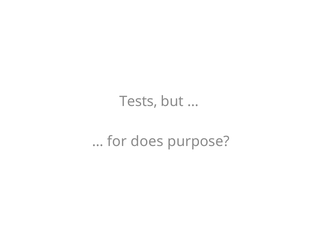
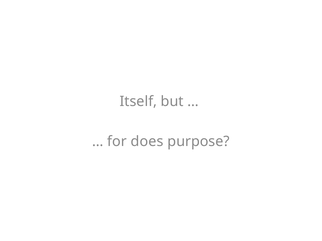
Tests: Tests -> Itself (138, 102)
